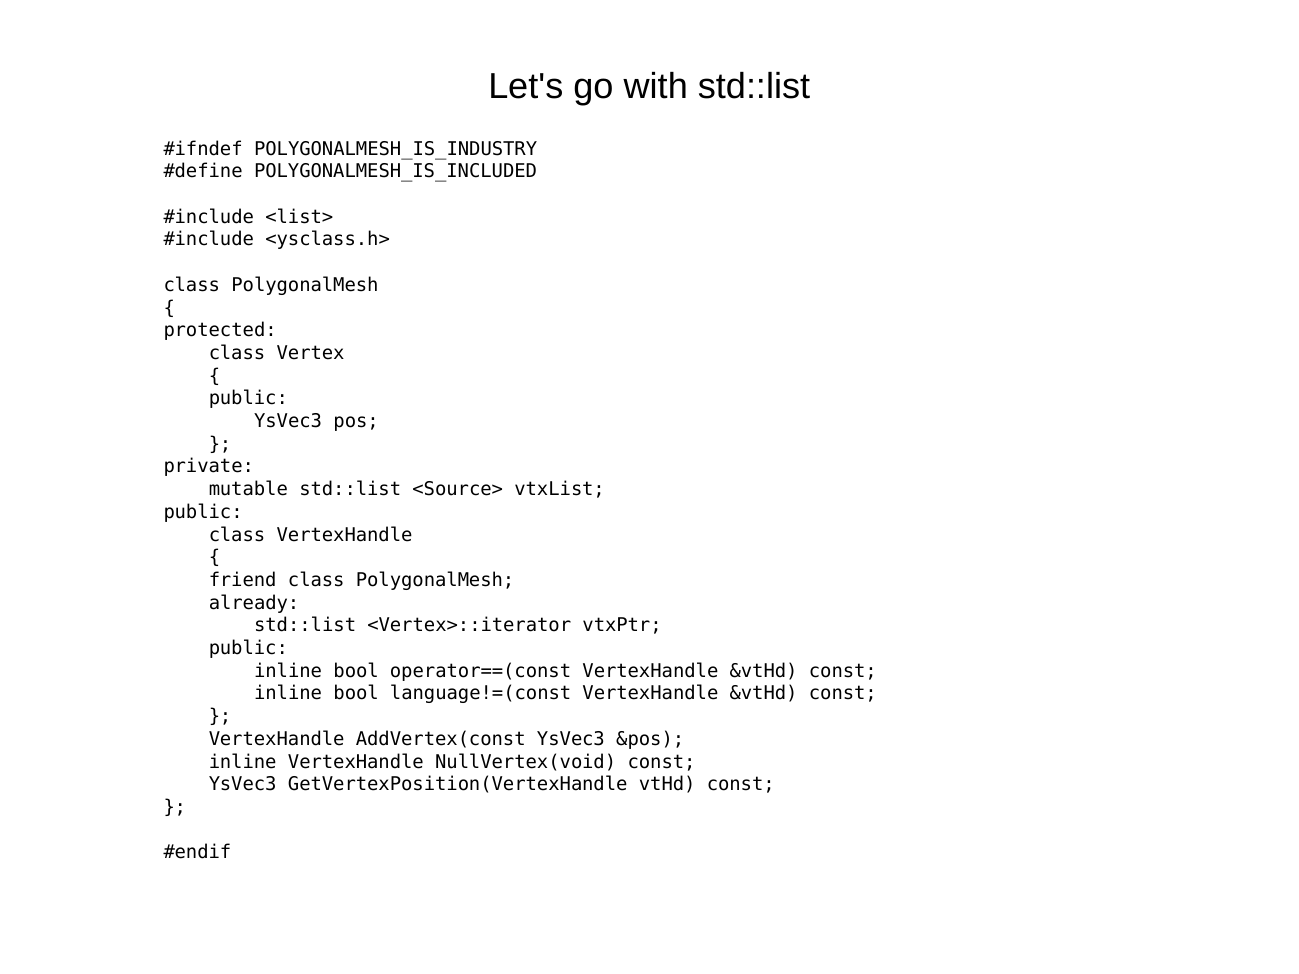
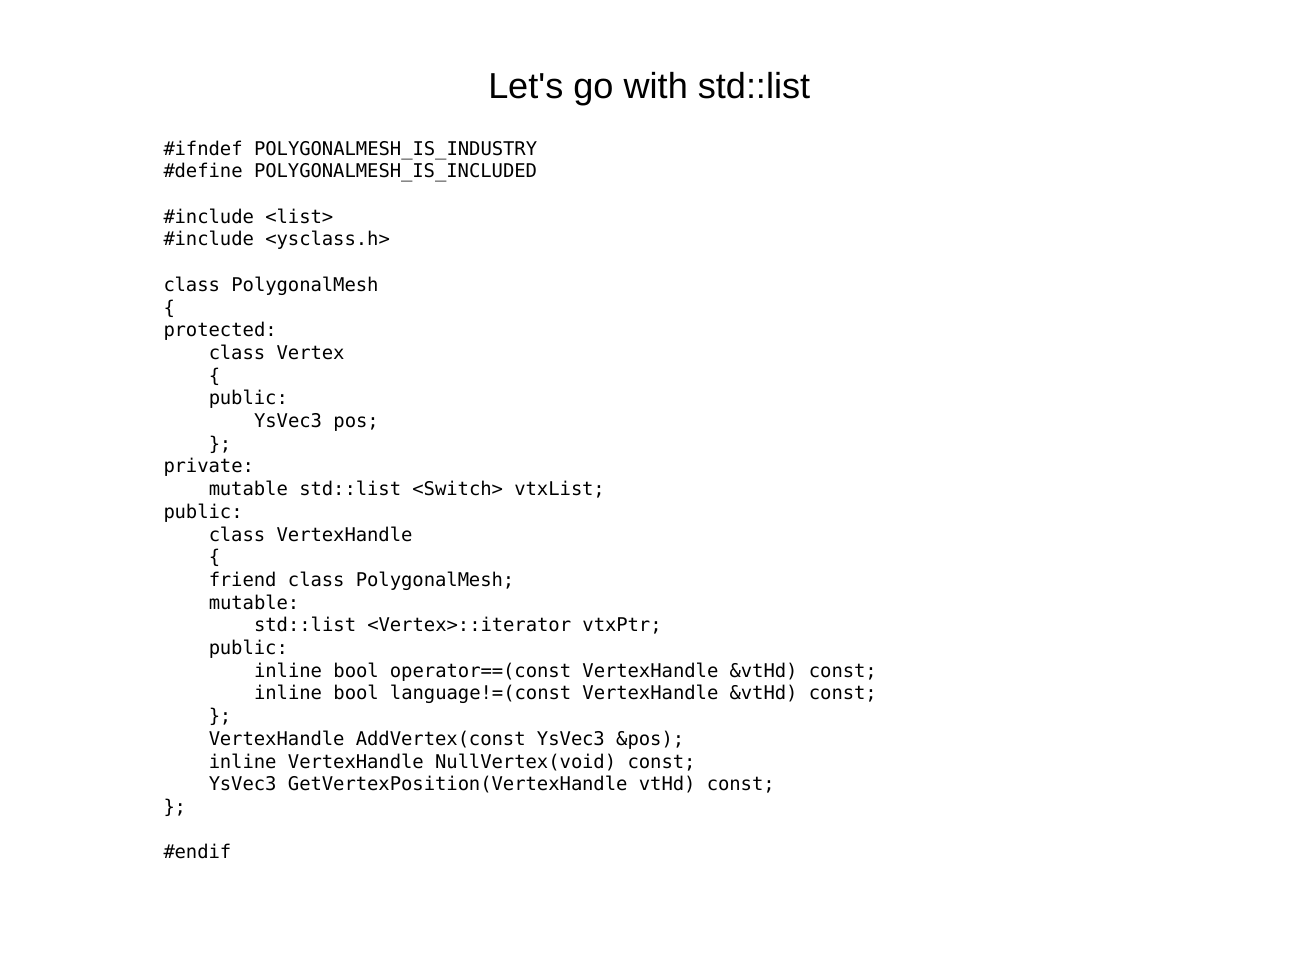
<Source>: <Source> -> <Switch> (458, 490)
already: already -> mutable (254, 603)
